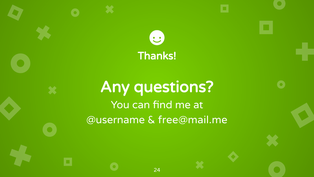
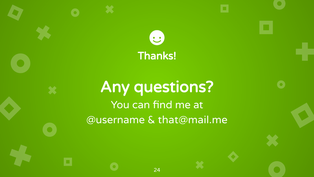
free@mail.me: free@mail.me -> that@mail.me (193, 120)
